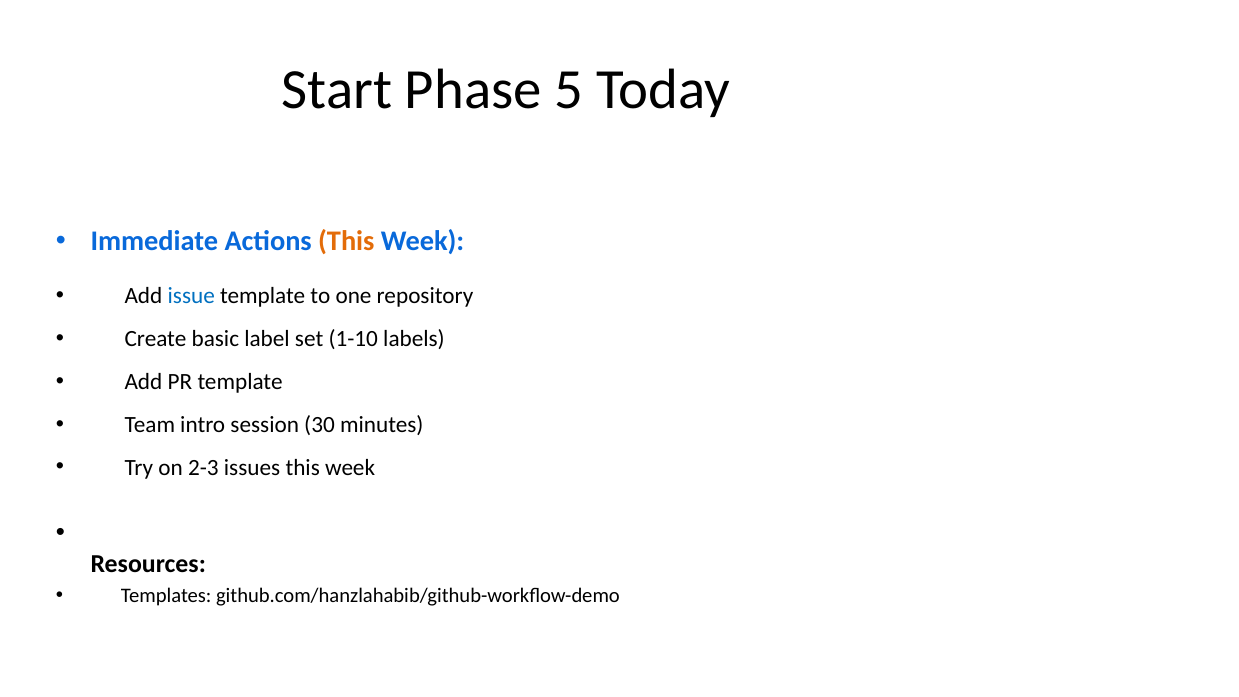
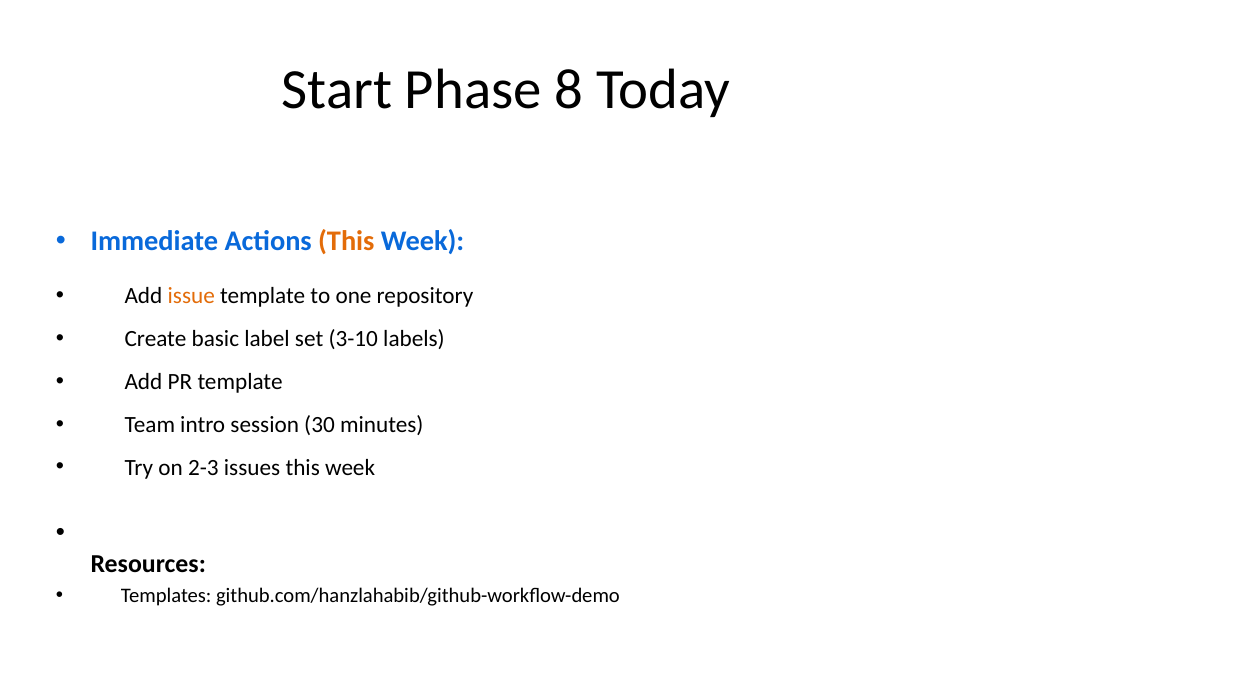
5: 5 -> 8 (569, 90)
issue colour: blue -> orange (191, 296)
1-10: 1-10 -> 3-10 (353, 339)
